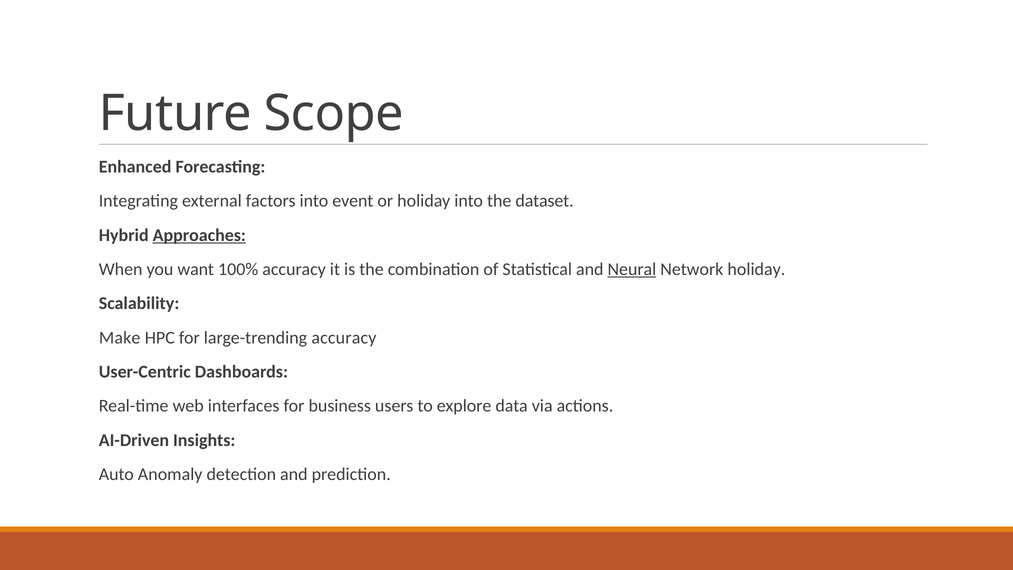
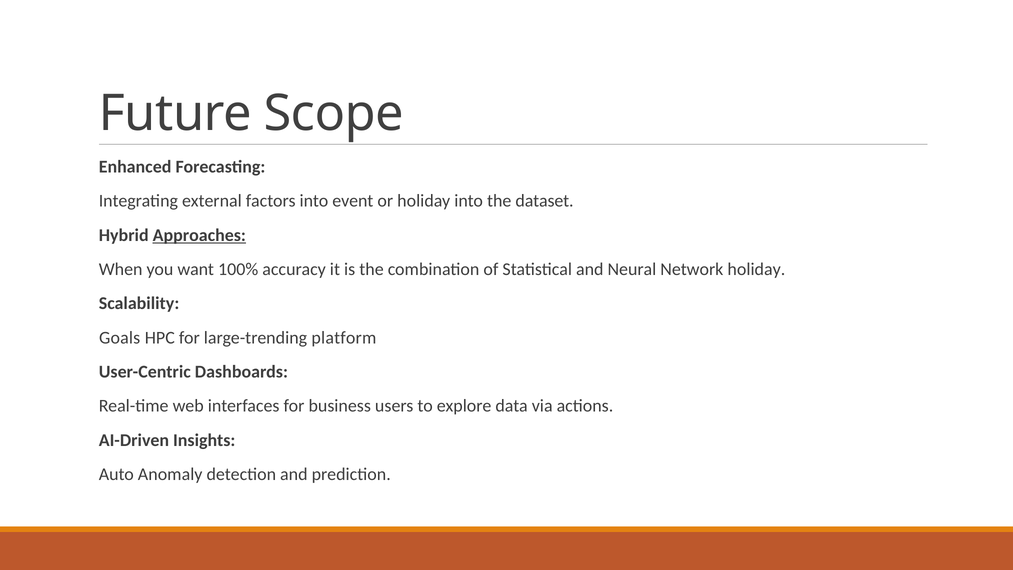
Neural underline: present -> none (632, 269)
Make: Make -> Goals (120, 338)
large-trending accuracy: accuracy -> platform (344, 338)
